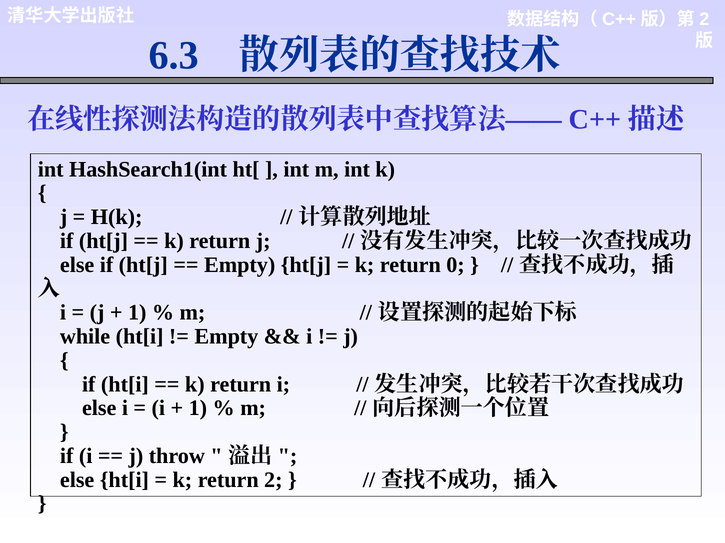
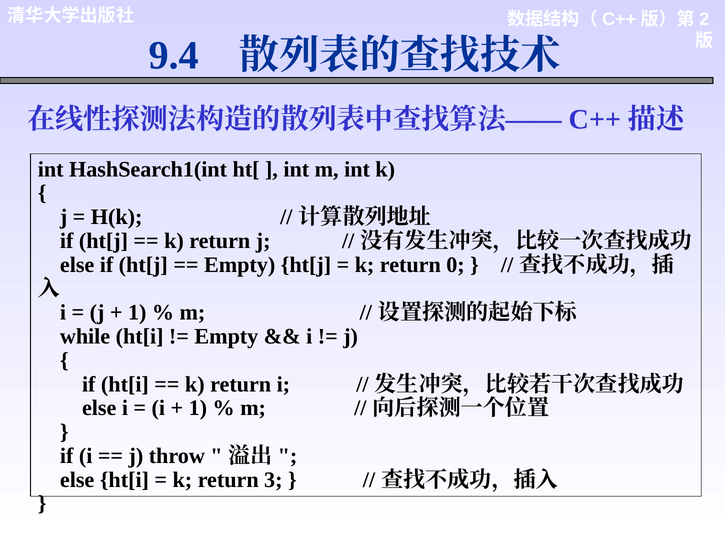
6.3: 6.3 -> 9.4 (174, 56)
2: 2 -> 3 (273, 480)
